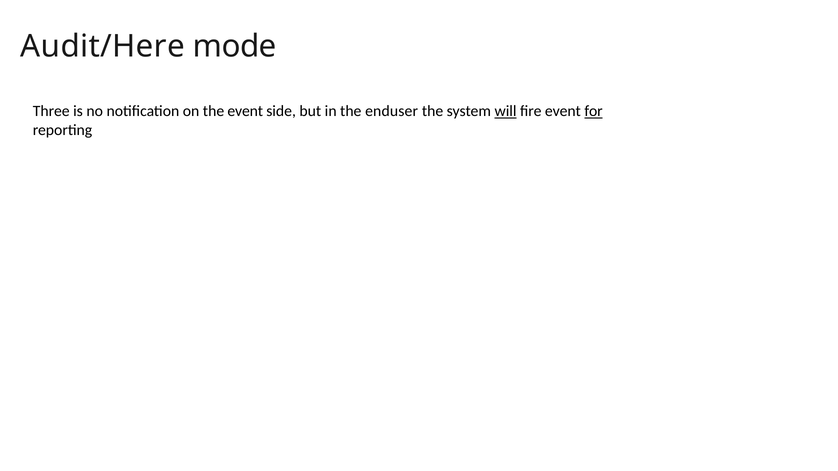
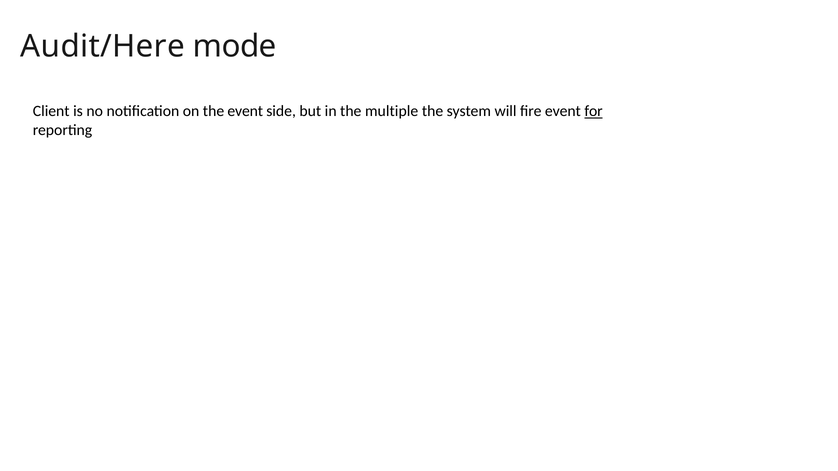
Three: Three -> Client (51, 111)
enduser: enduser -> multiple (392, 111)
will underline: present -> none (506, 111)
